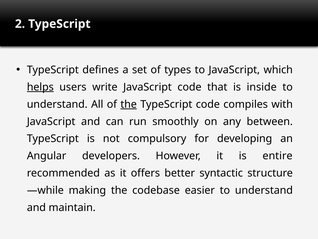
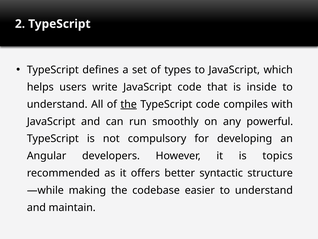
helps underline: present -> none (40, 87)
between: between -> powerful (270, 121)
entire: entire -> topics (278, 156)
